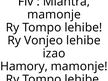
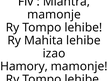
Vonjeo: Vonjeo -> Mahita (44, 40)
